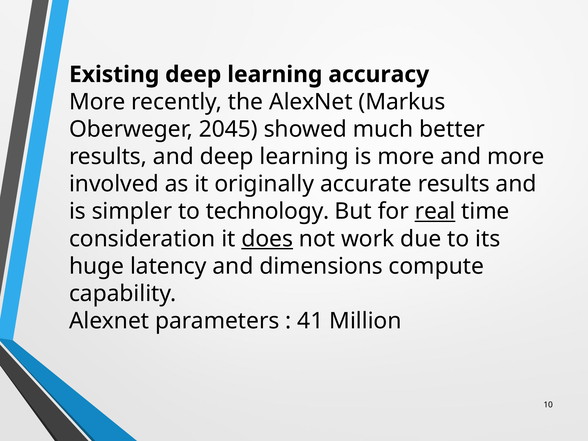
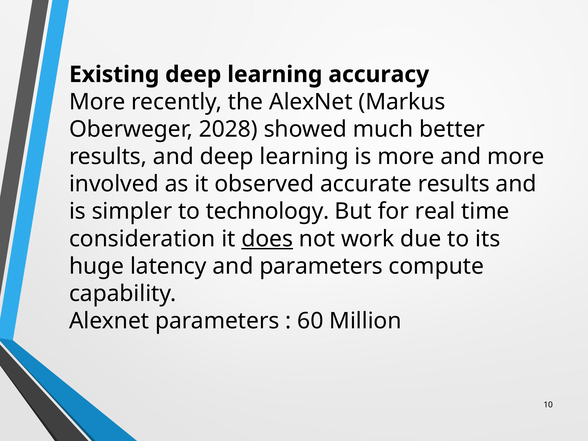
2045: 2045 -> 2028 (228, 129)
originally: originally -> observed (264, 184)
real underline: present -> none (435, 211)
and dimensions: dimensions -> parameters (321, 266)
41: 41 -> 60 (310, 321)
